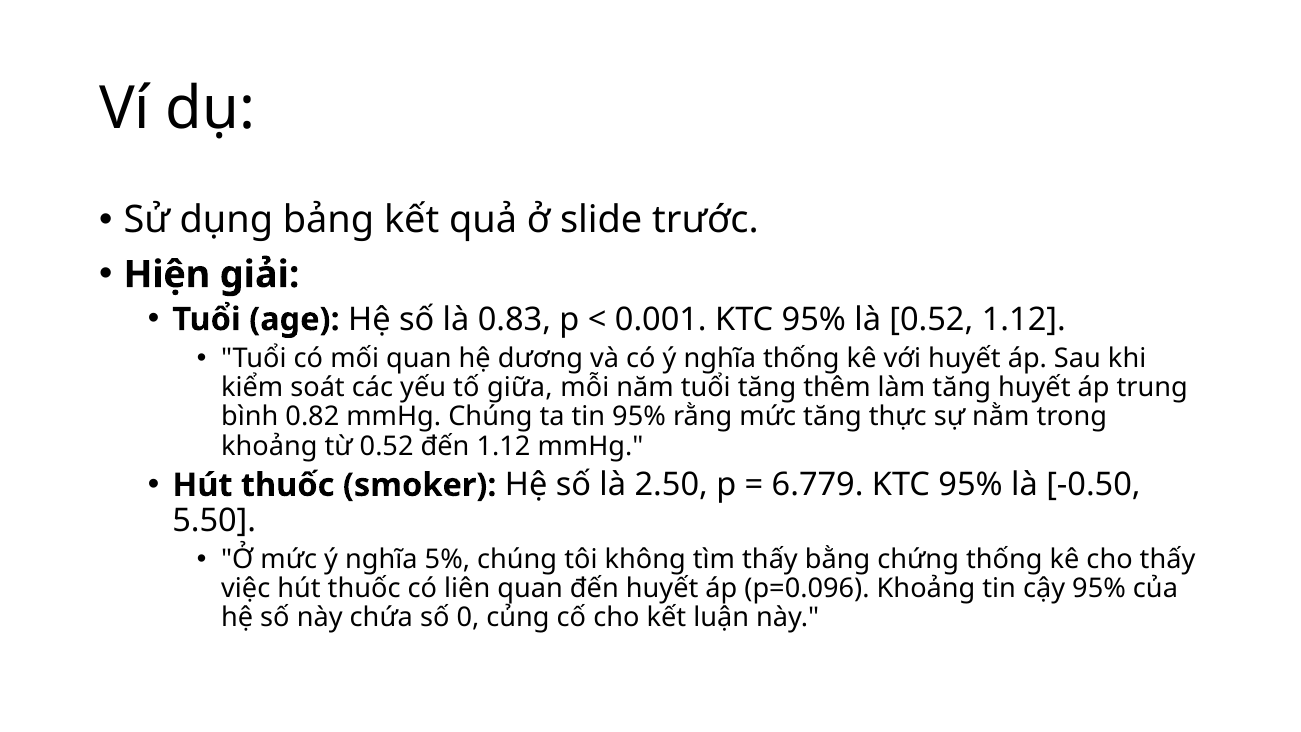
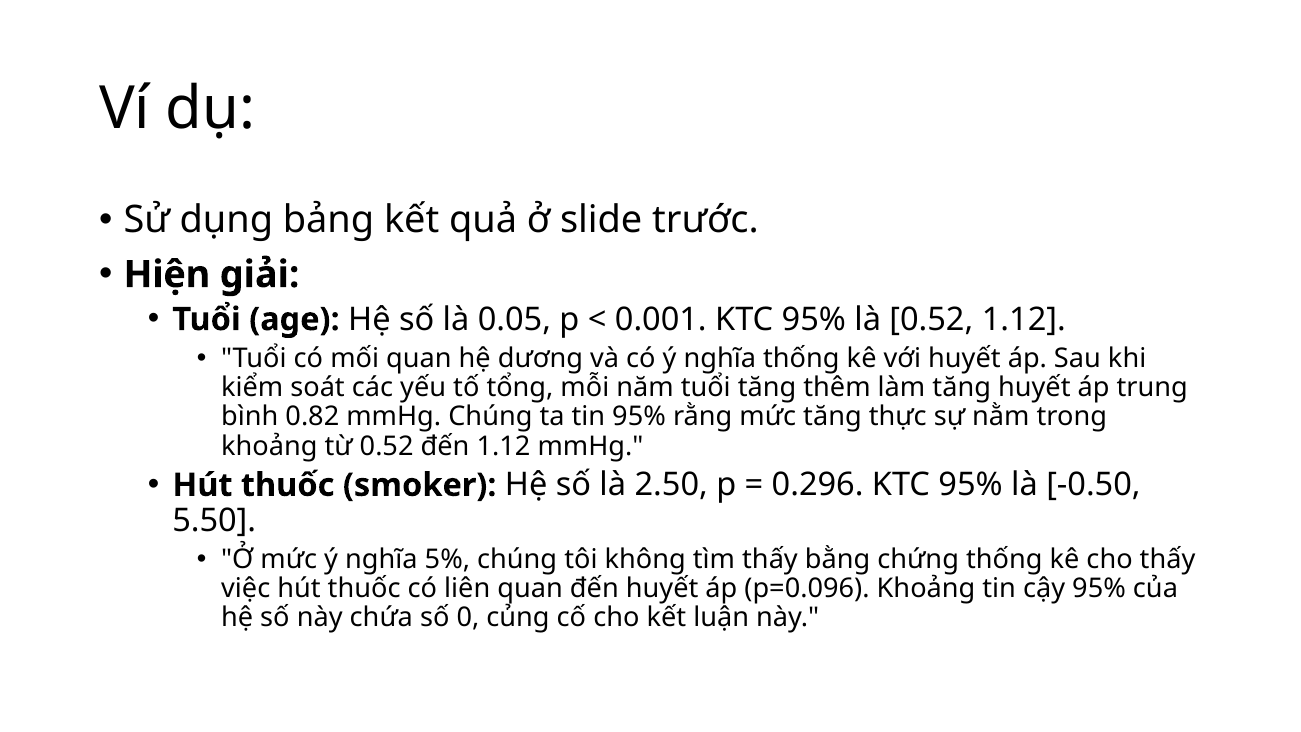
0.83: 0.83 -> 0.05 (514, 319)
giữa: giữa -> tổng (520, 388)
6.779: 6.779 -> 0.296 (818, 485)
